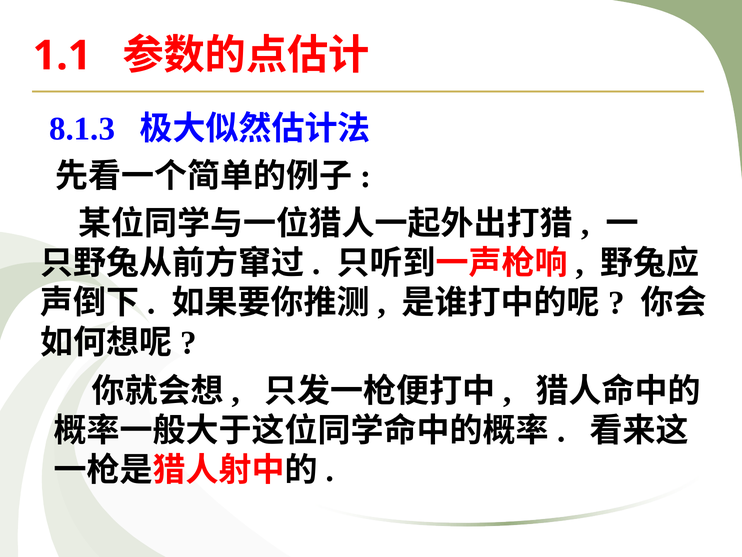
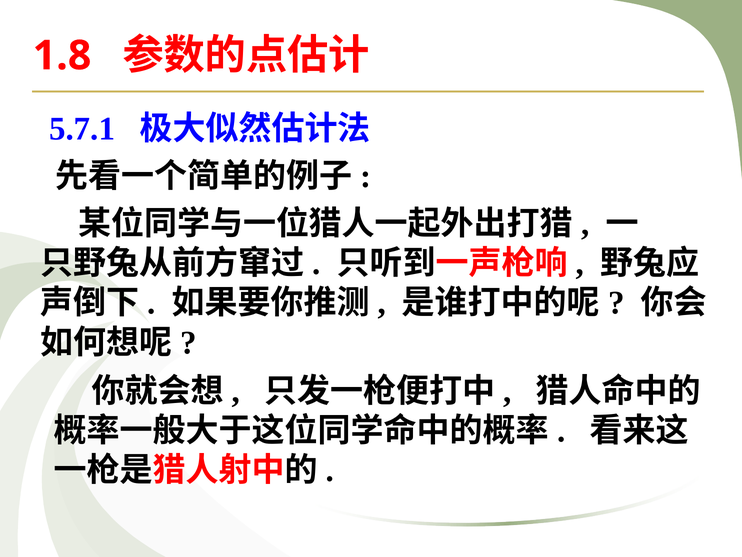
1.1: 1.1 -> 1.8 (62, 56)
8.1.3: 8.1.3 -> 5.7.1 (82, 129)
